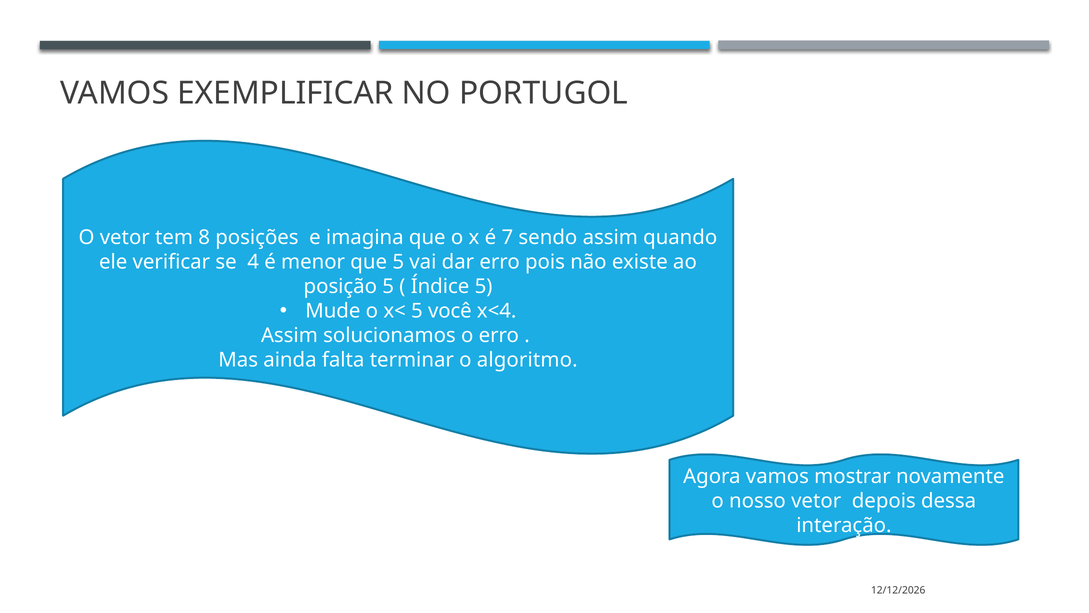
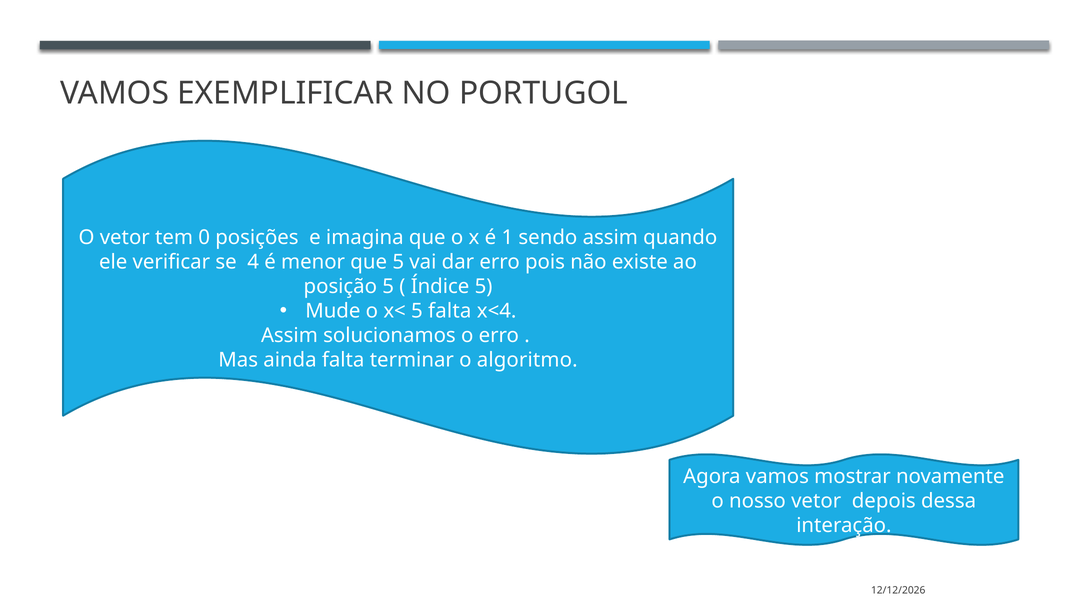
8: 8 -> 0 (204, 237)
7: 7 -> 1 (507, 237)
5 você: você -> falta (450, 311)
